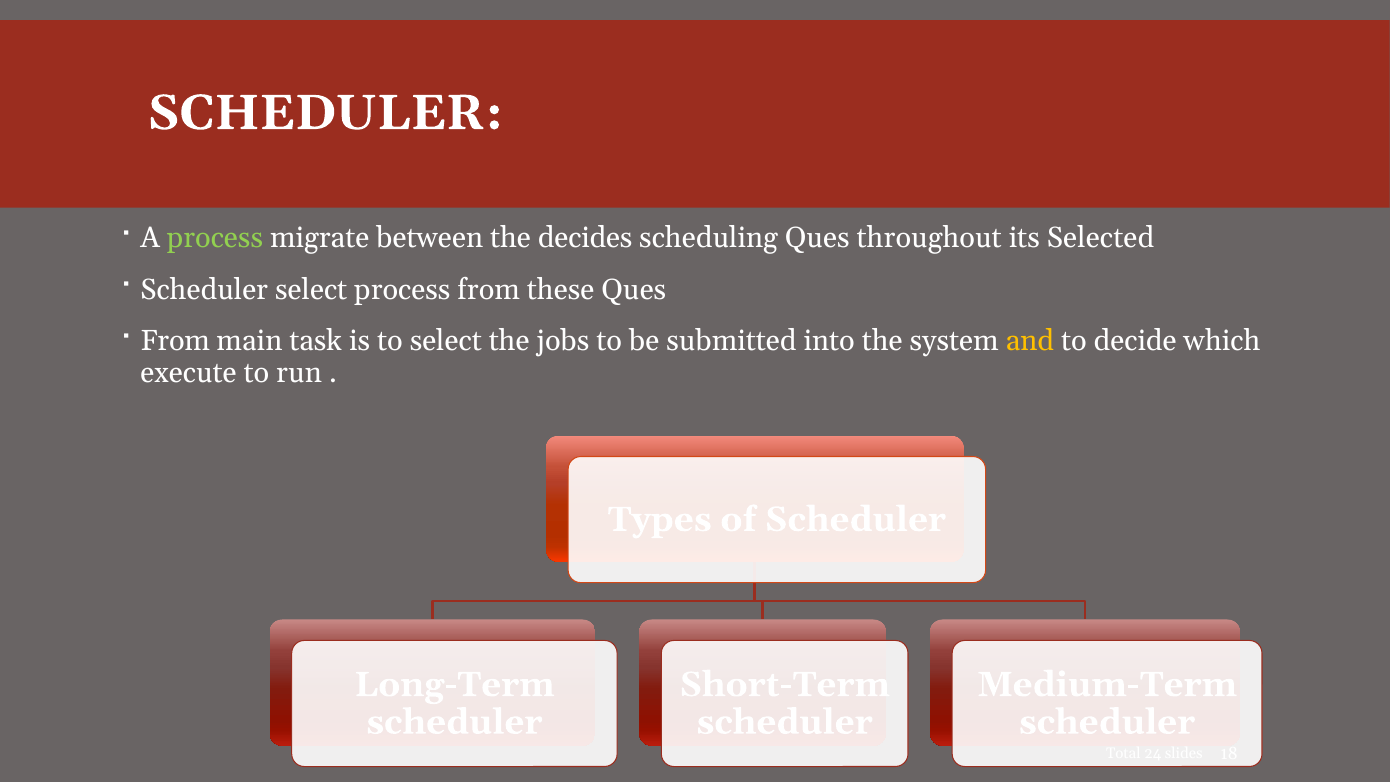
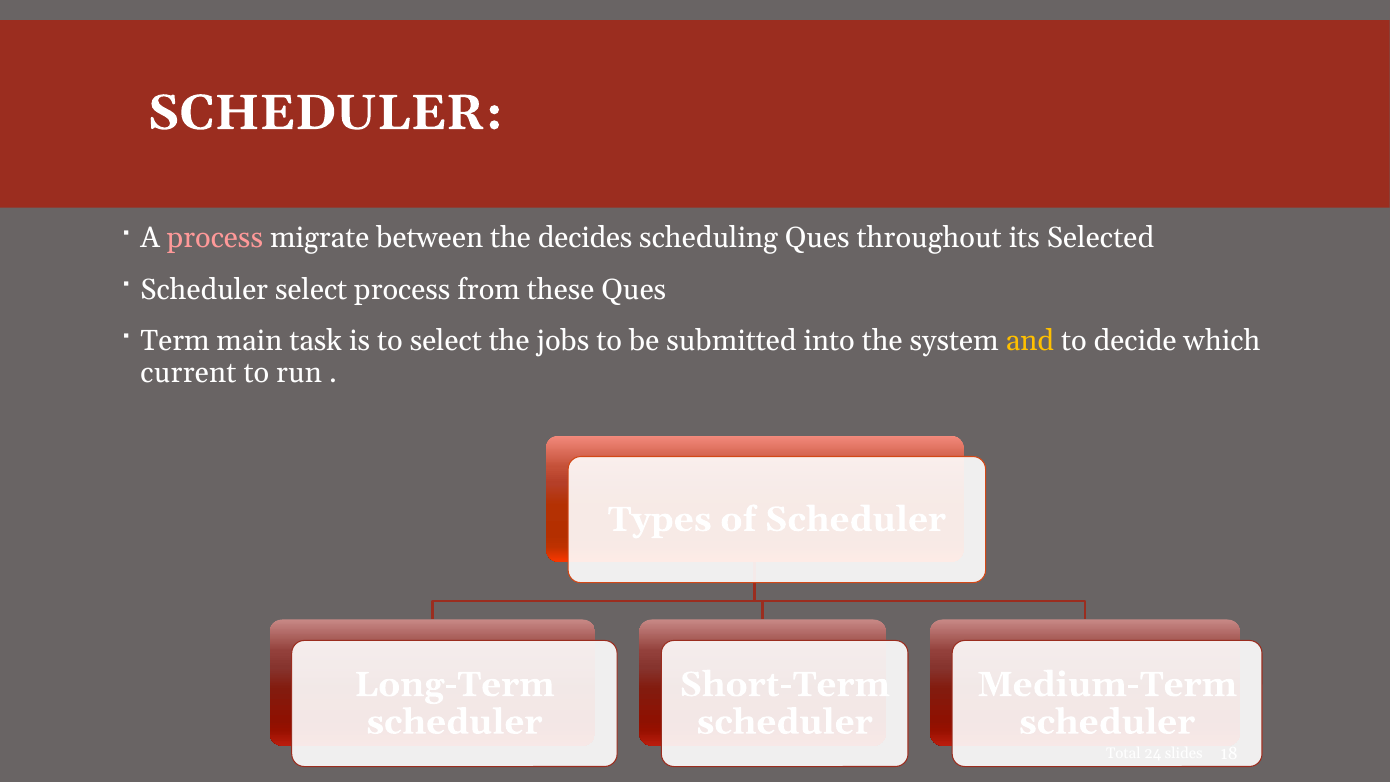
process colour: light green -> pink (215, 238)
From: From -> Term (175, 341)
execute: execute -> current (188, 372)
